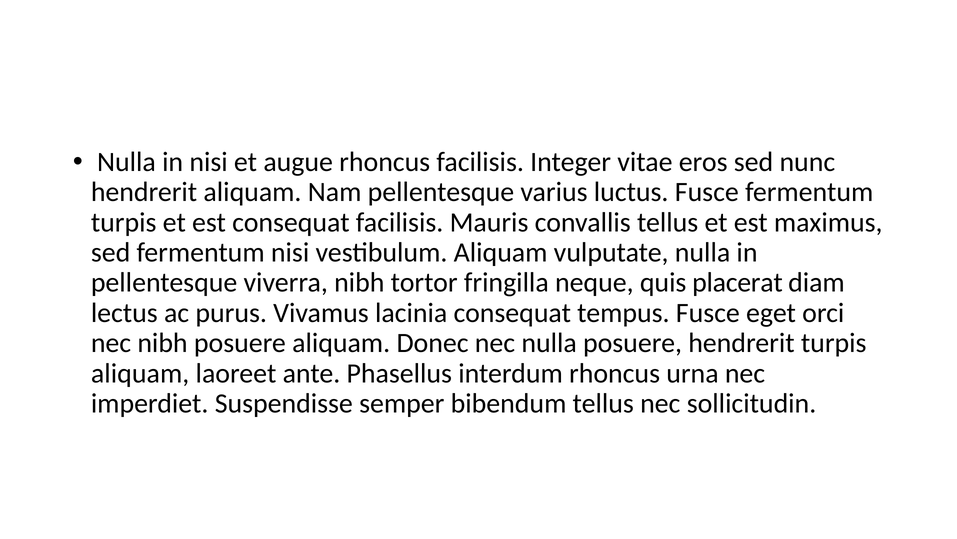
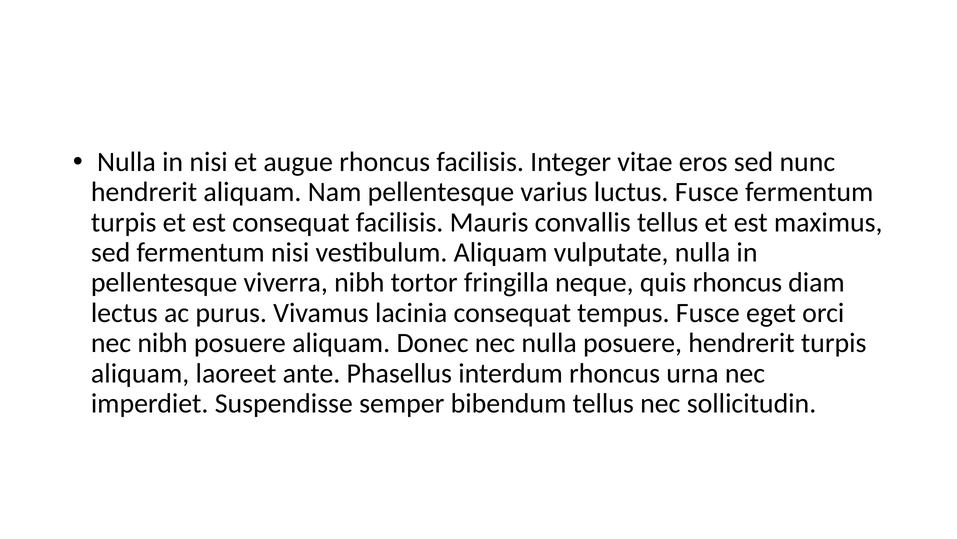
quis placerat: placerat -> rhoncus (737, 282)
